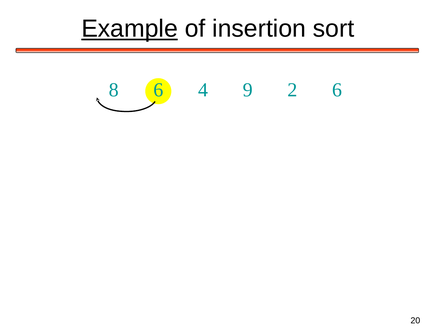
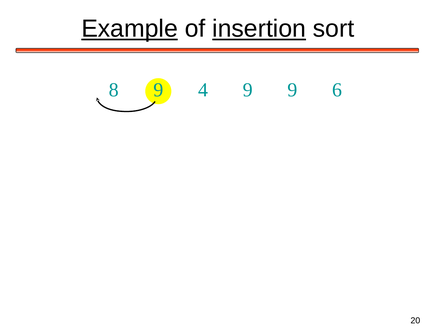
insertion underline: none -> present (259, 29)
8 6: 6 -> 9 (158, 90)
9 2: 2 -> 9 (293, 90)
